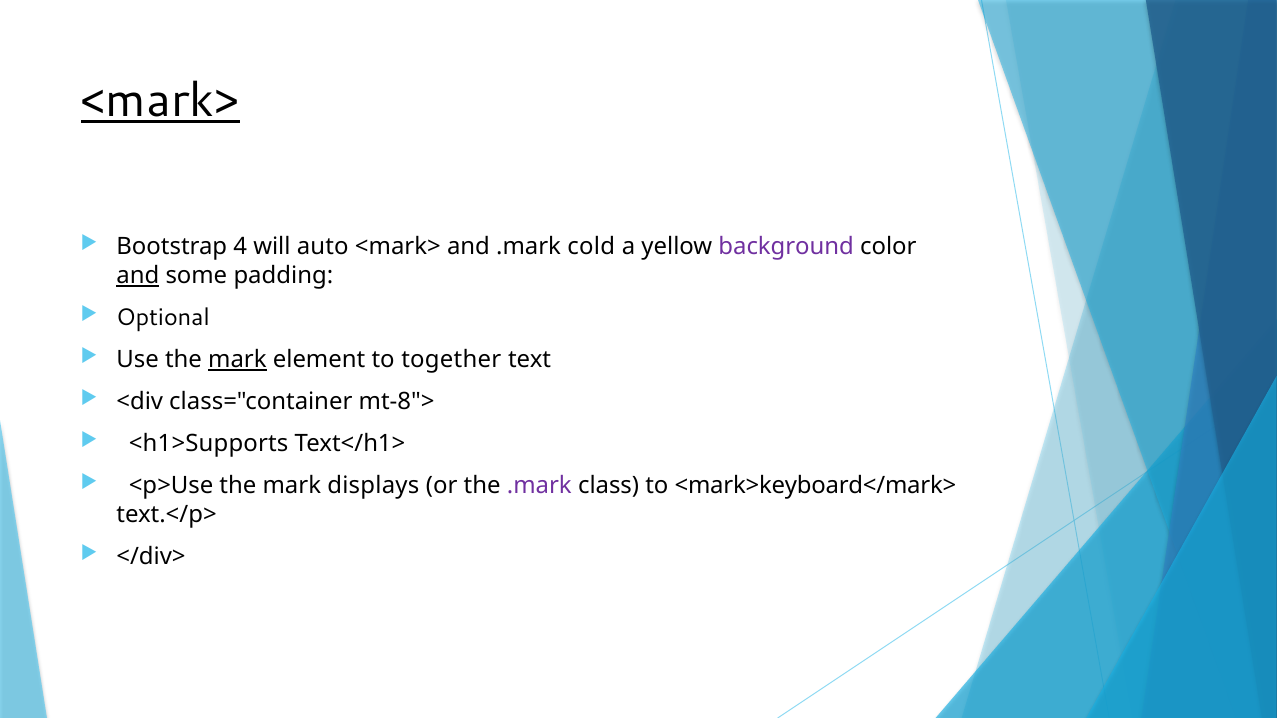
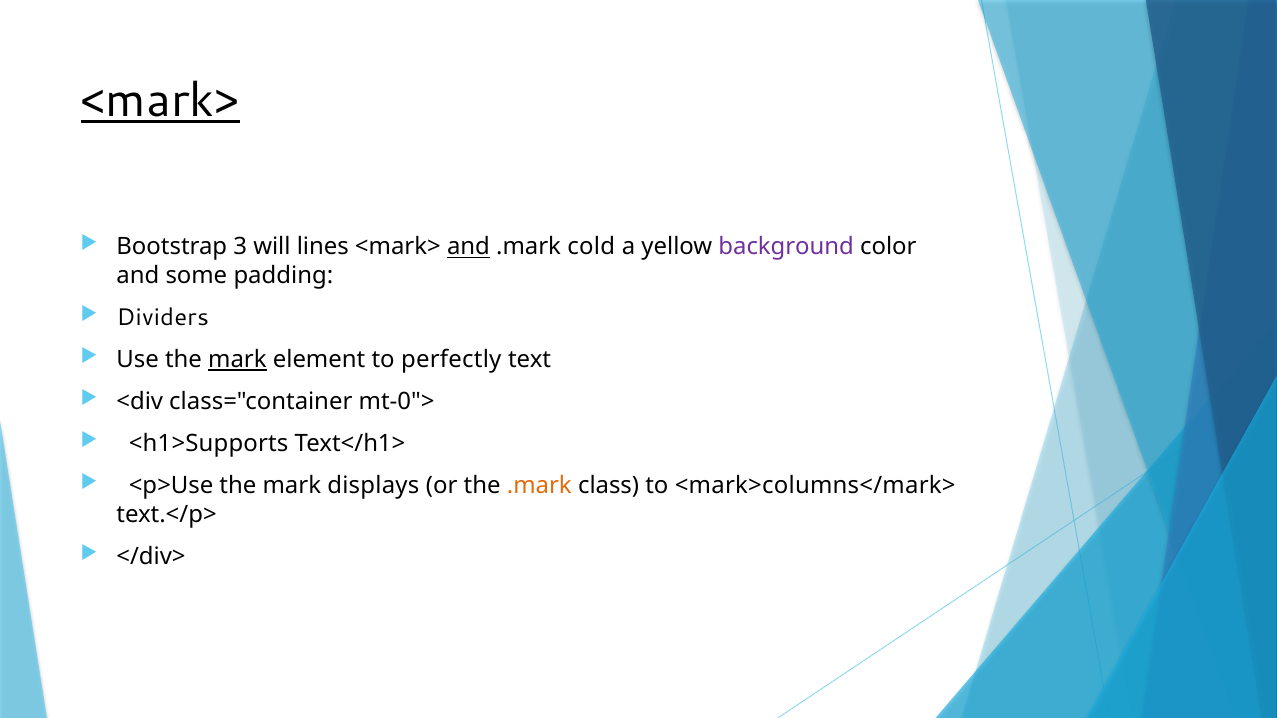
4: 4 -> 3 (240, 247)
auto: auto -> lines (323, 247)
and underline: none -> present (468, 247)
and underline: present -> none (138, 276)
Optional: Optional -> Dividers (163, 318)
together: together -> perfectly (451, 360)
mt-8">: mt-8"> -> mt-0"> (397, 402)
.mark colour: purple -> orange (539, 486)
<mark>keyboard</mark>: <mark>keyboard</mark> -> <mark>columns</mark> (815, 486)
